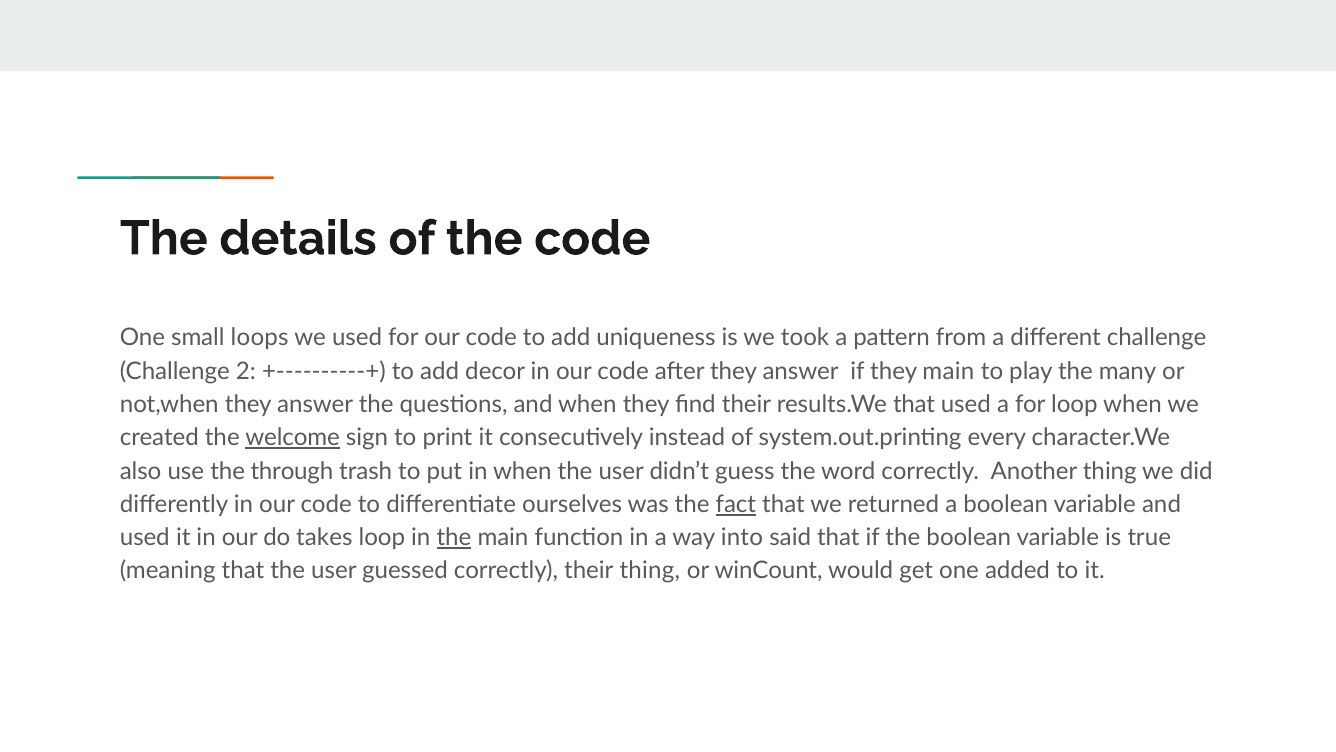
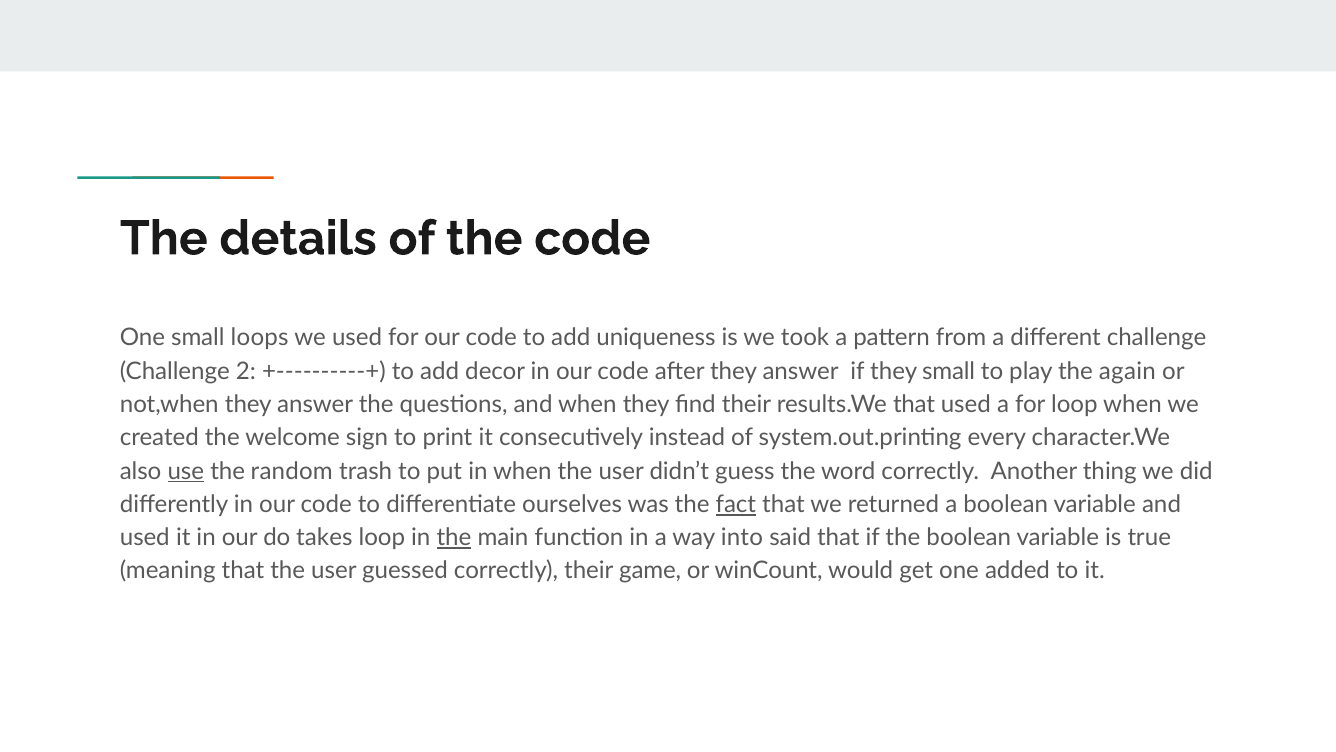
they main: main -> small (949, 371)
many: many -> again (1127, 371)
welcome underline: present -> none (293, 437)
use underline: none -> present (186, 471)
through: through -> random (292, 471)
their thing: thing -> game (650, 571)
